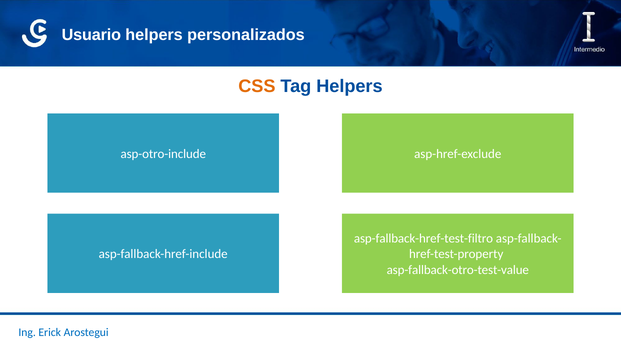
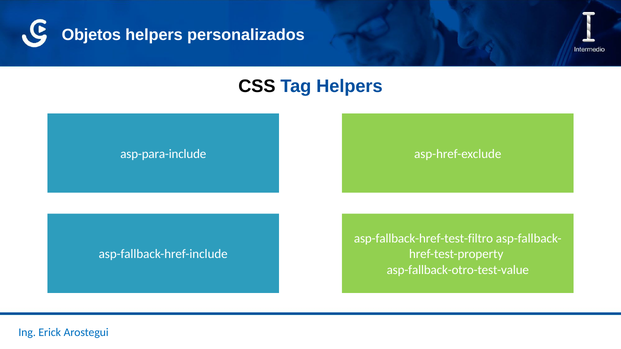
Usuario: Usuario -> Objetos (91, 35)
CSS colour: orange -> black (257, 86)
asp-otro-include: asp-otro-include -> asp-para-include (163, 154)
